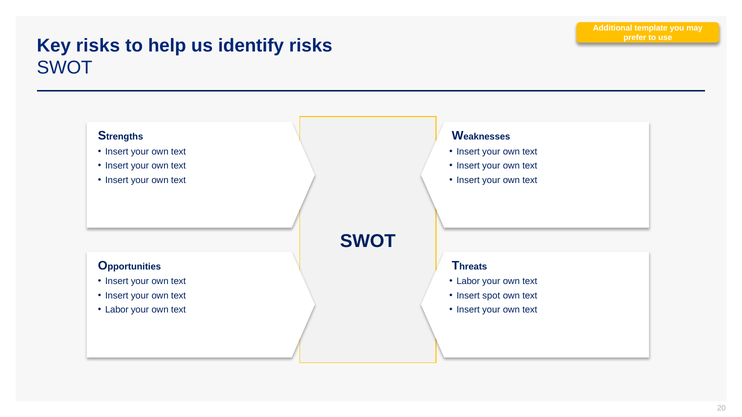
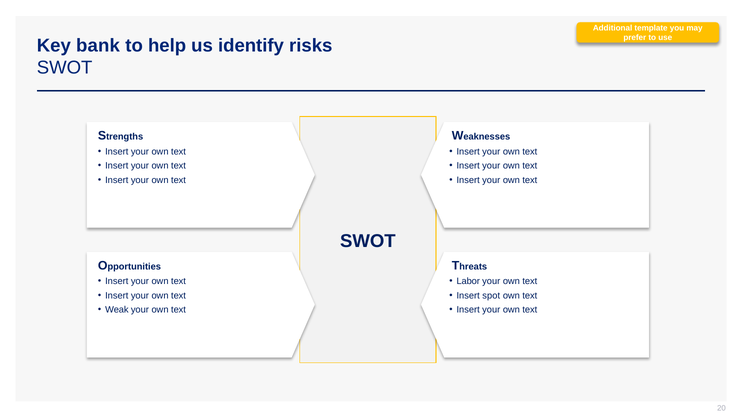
Key risks: risks -> bank (98, 46)
Labor: Labor -> Weak (117, 310)
